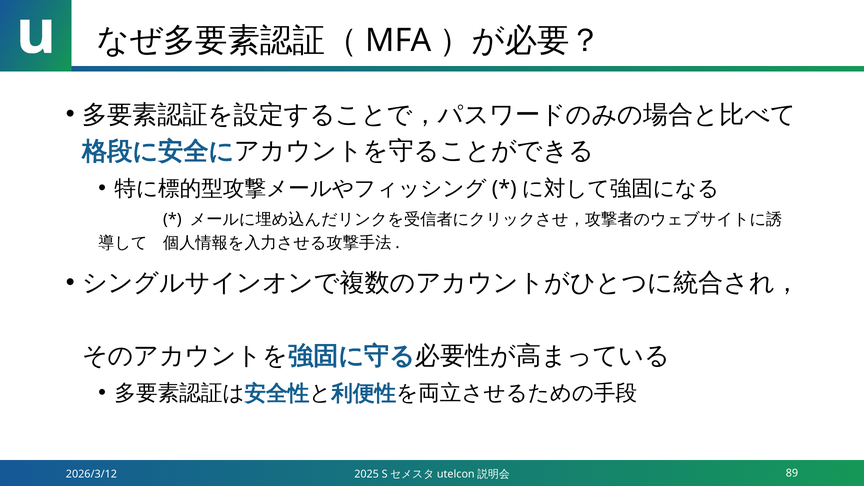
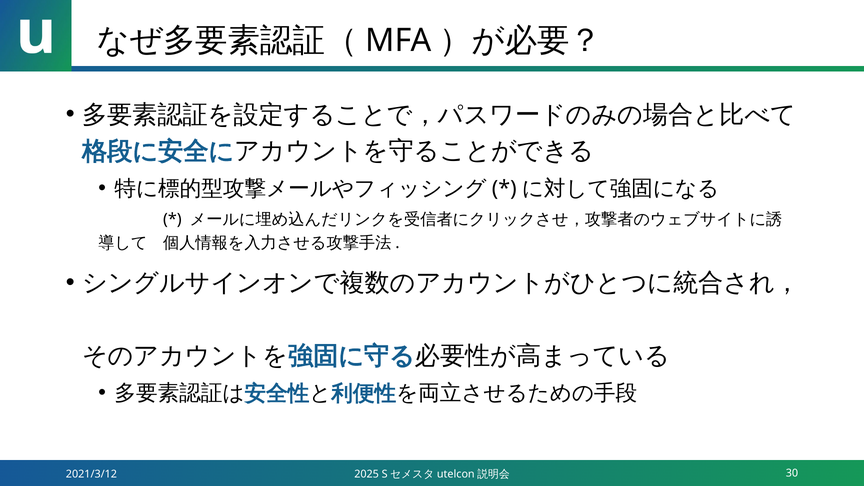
2026/3/12: 2026/3/12 -> 2021/3/12 (91, 474)
89: 89 -> 30 (792, 473)
